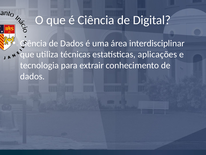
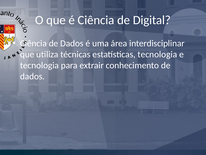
estatísticas aplicações: aplicações -> tecnologia (157, 54)
